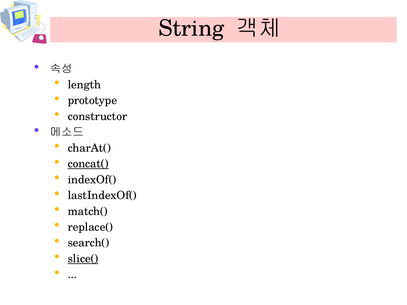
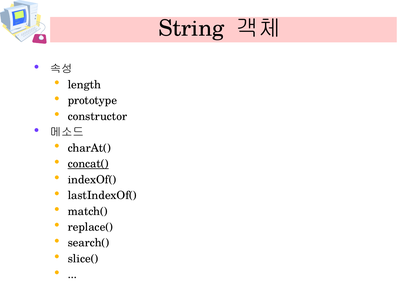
slice( underline: present -> none (83, 259)
